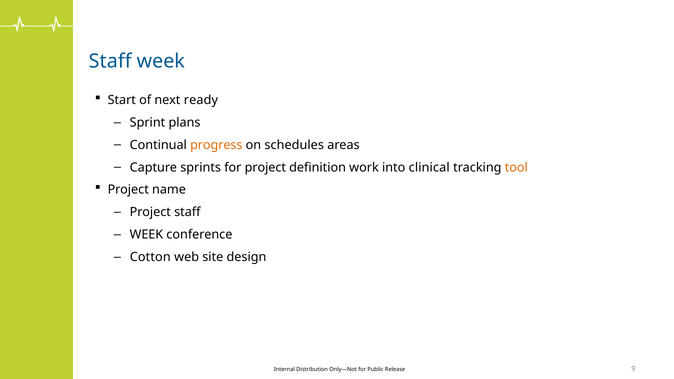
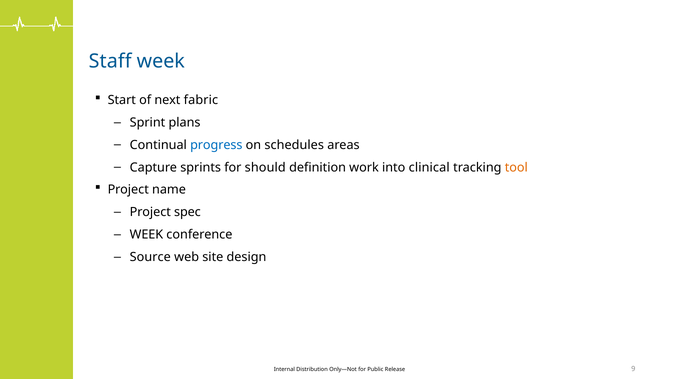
ready: ready -> fabric (201, 100)
progress colour: orange -> blue (216, 145)
for project: project -> should (265, 167)
Project staff: staff -> spec (187, 212)
Cotton: Cotton -> Source (150, 257)
